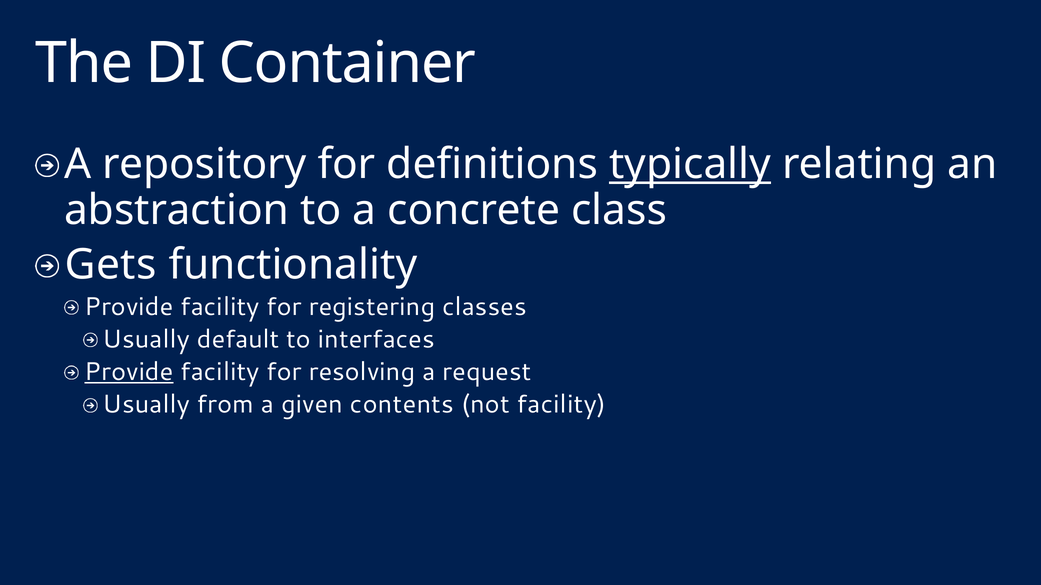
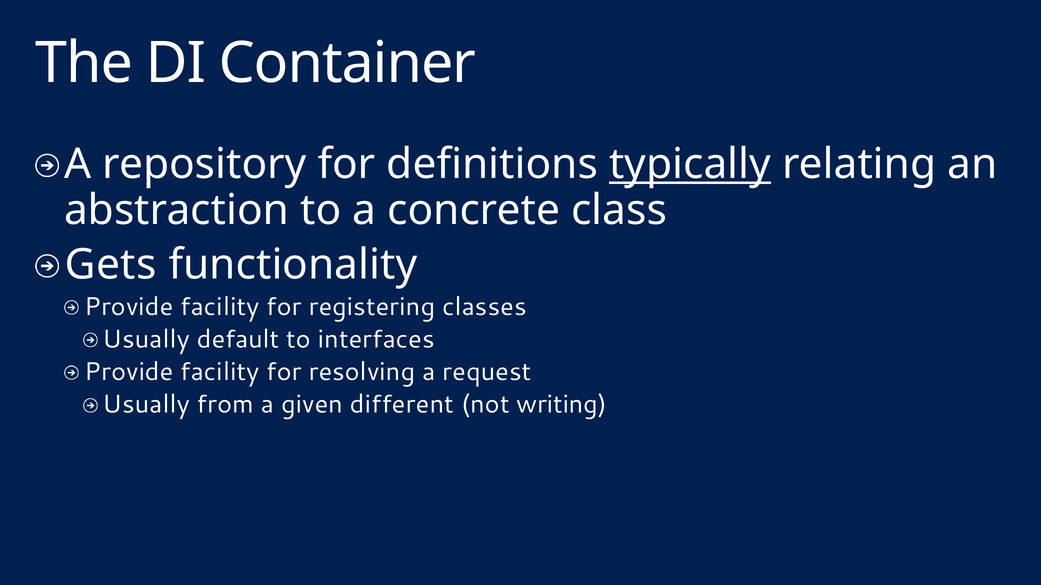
Provide underline: present -> none (129, 372)
contents: contents -> different (402, 405)
not facility: facility -> writing (562, 405)
